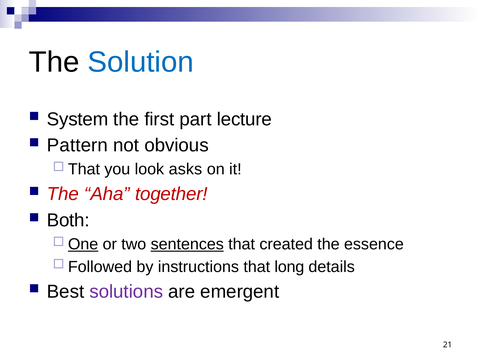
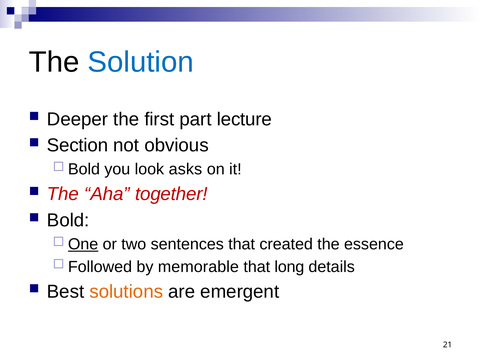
System: System -> Deeper (78, 119)
Pattern: Pattern -> Section (78, 145)
That: That -> Bold (84, 169)
Both: Both -> Bold (68, 220)
sentences underline: present -> none (187, 244)
instructions: instructions -> memorable (198, 267)
solutions colour: purple -> orange (126, 291)
